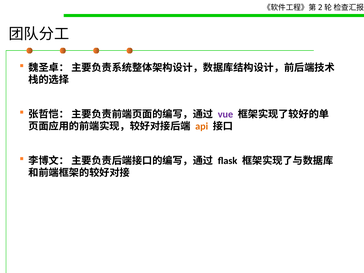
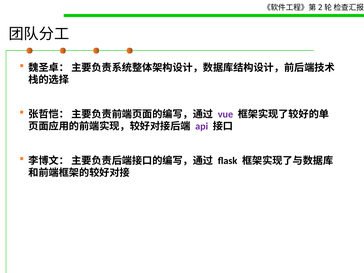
api colour: orange -> purple (202, 126)
